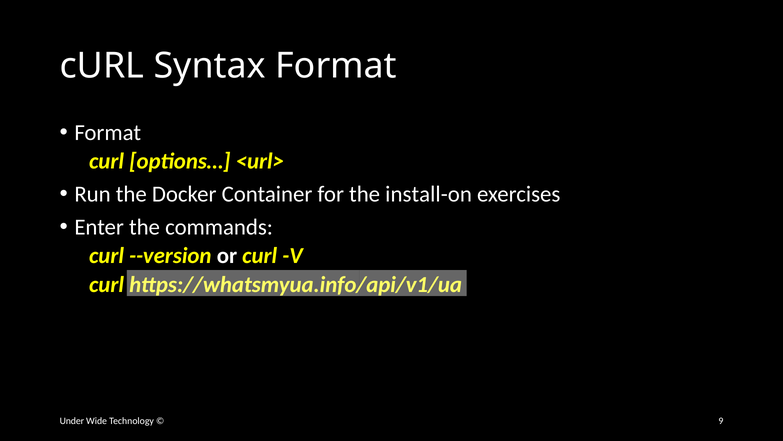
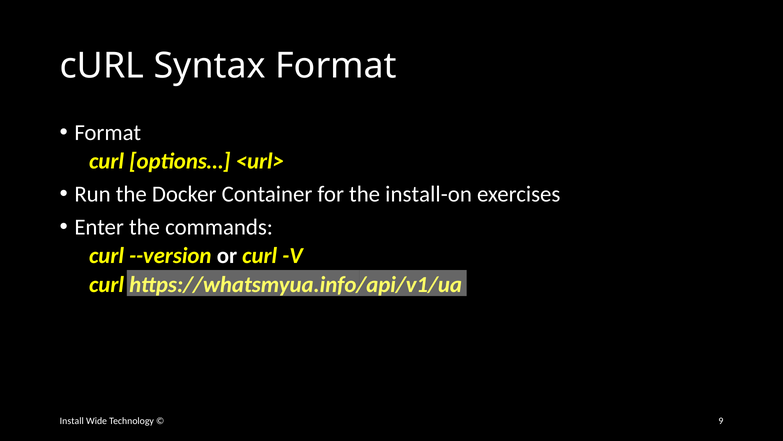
Under: Under -> Install (72, 421)
